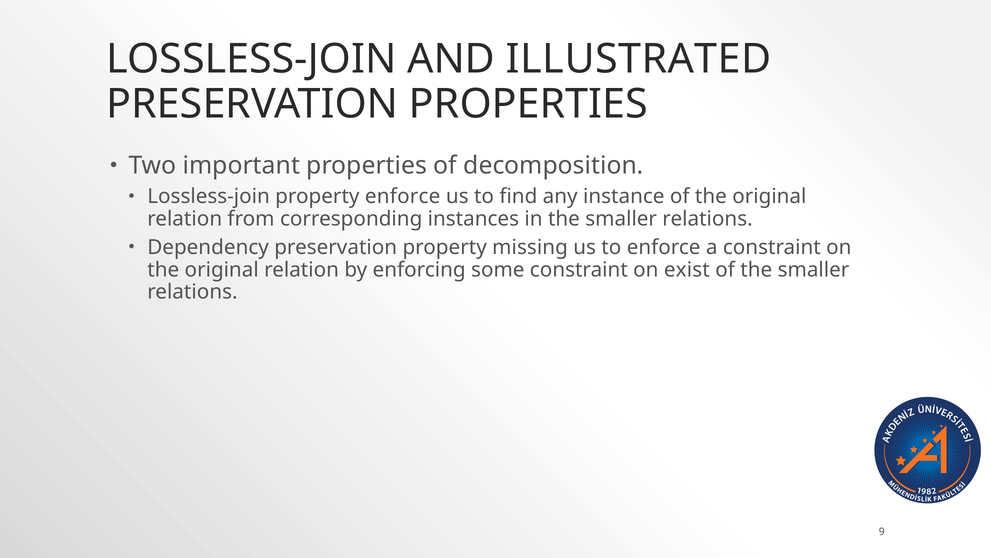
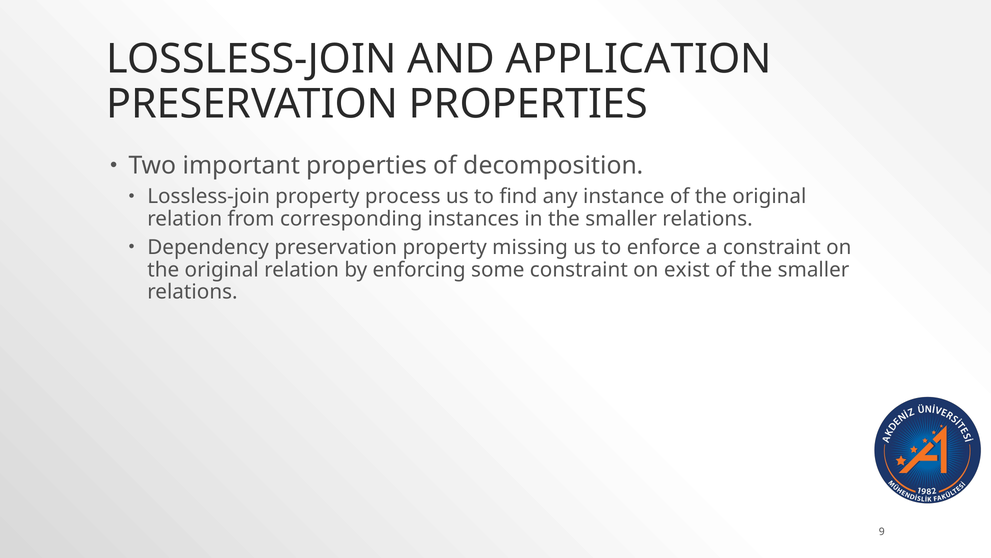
ILLUSTRATED: ILLUSTRATED -> APPLICATION (639, 59)
property enforce: enforce -> process (403, 196)
